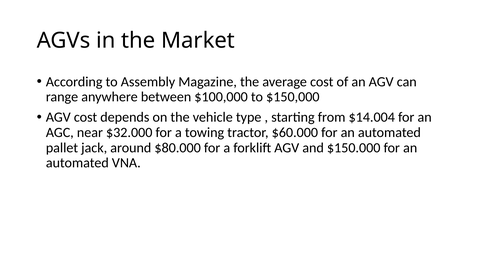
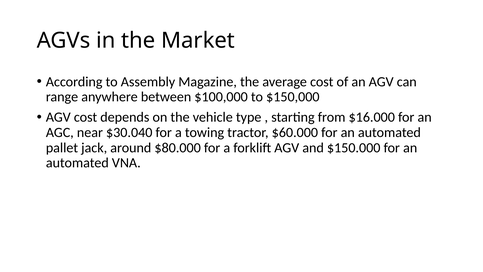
$14.004: $14.004 -> $16.000 (372, 117)
$32.000: $32.000 -> $30.040 (129, 132)
